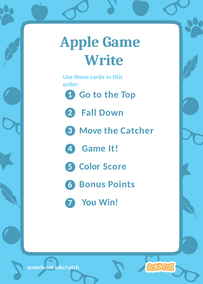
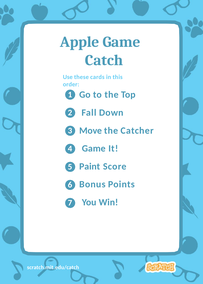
Write: Write -> Catch (104, 60)
Color: Color -> Paint (90, 167)
